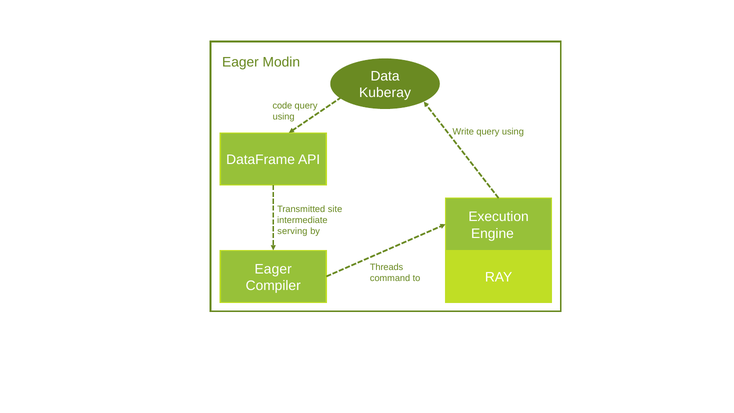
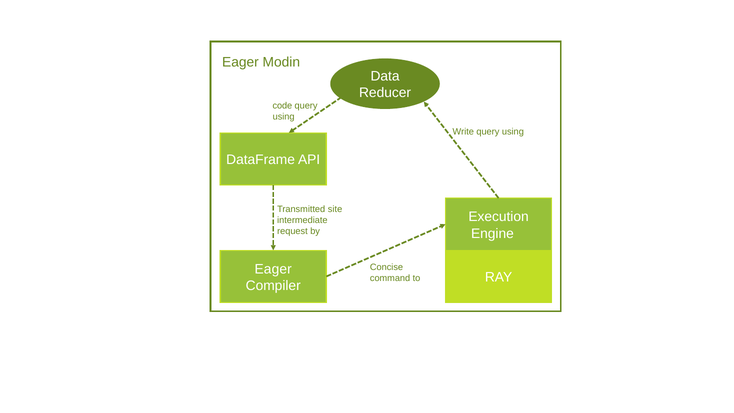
Kuberay: Kuberay -> Reducer (385, 93)
serving: serving -> request (292, 231)
Threads: Threads -> Concise (387, 267)
